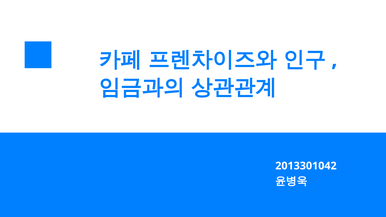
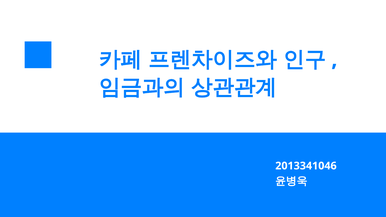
2013301042: 2013301042 -> 2013341046 (306, 166)
